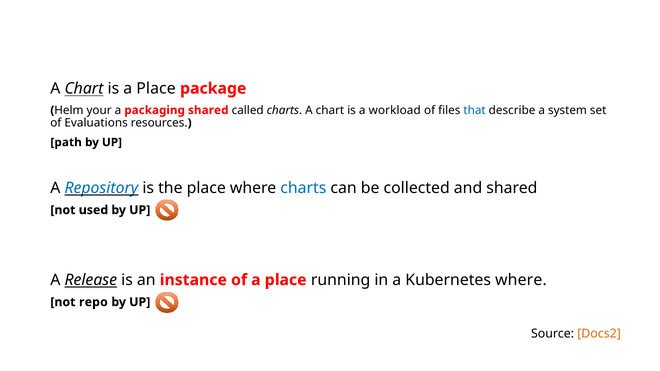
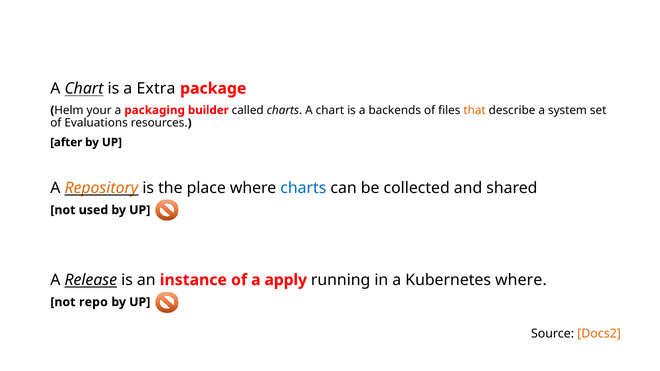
is a Place: Place -> Extra (156, 89)
packaging shared: shared -> builder (208, 110)
workload: workload -> backends (395, 110)
that colour: blue -> orange (475, 110)
path: path -> after (66, 142)
Repository colour: blue -> orange (101, 188)
of a place: place -> apply (286, 280)
